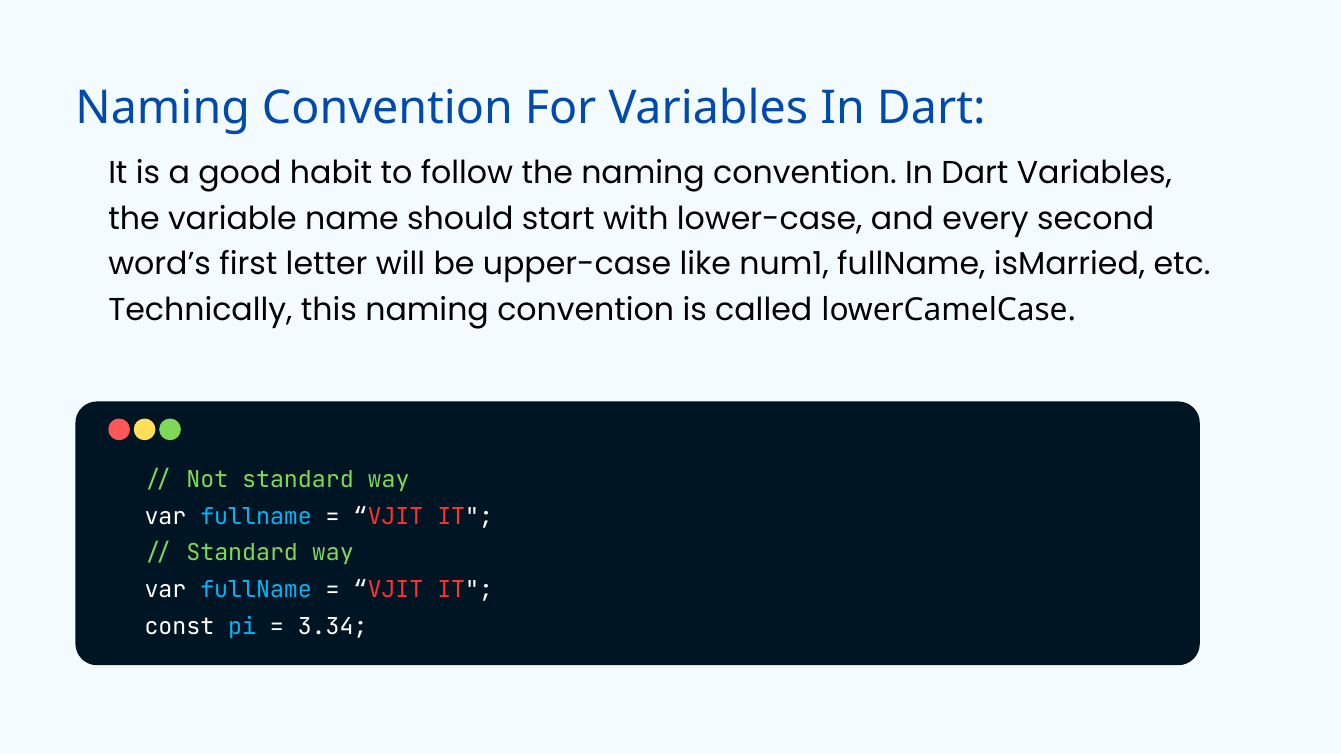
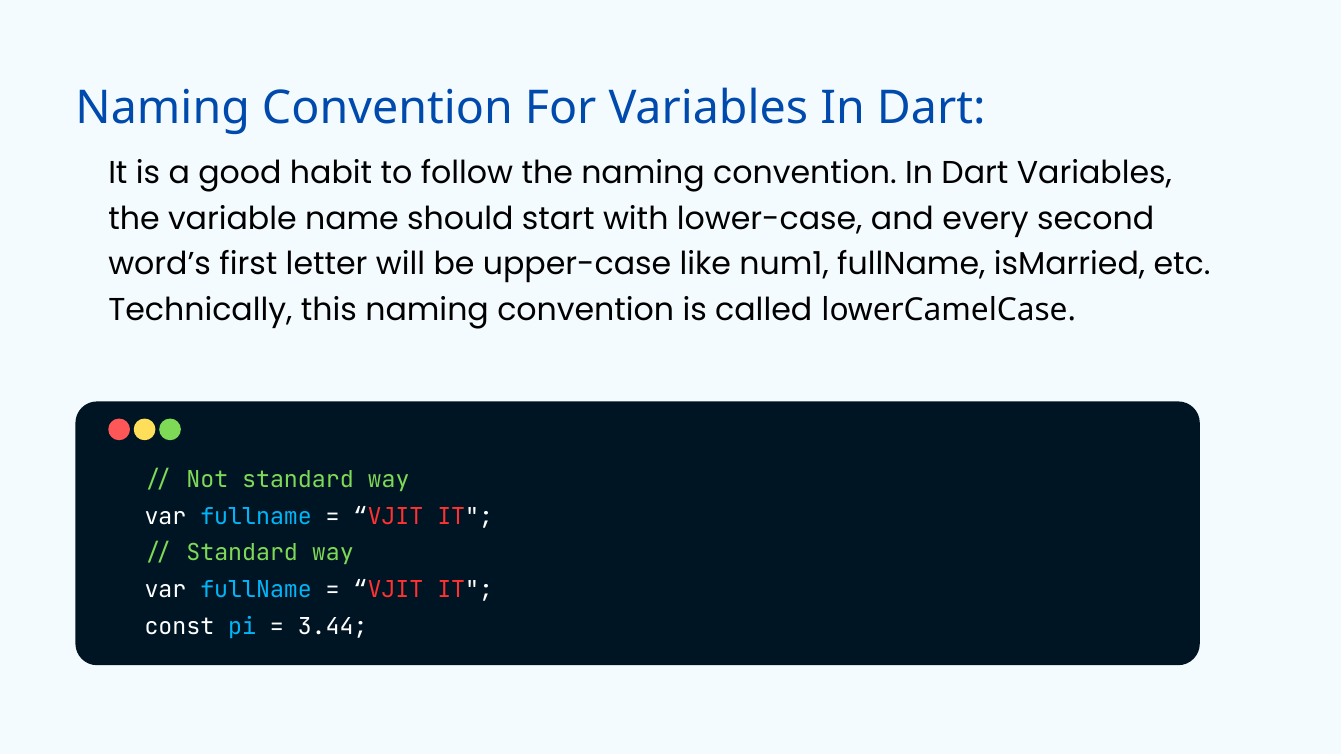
3.34: 3.34 -> 3.44 (333, 627)
